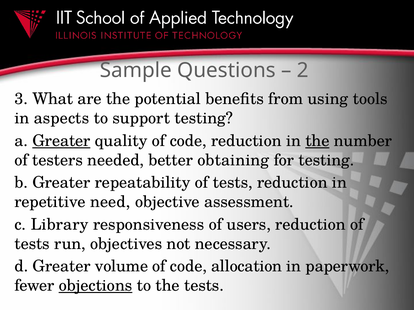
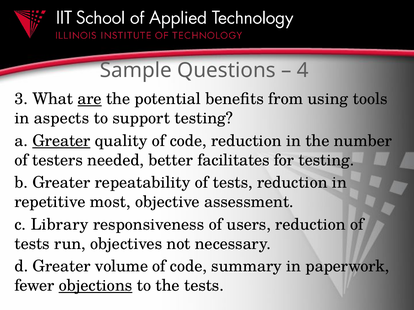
2: 2 -> 4 (303, 70)
are underline: none -> present (90, 99)
the underline: present -> none (317, 141)
obtaining: obtaining -> facilitates (233, 160)
need: need -> most (110, 202)
allocation: allocation -> summary (247, 267)
